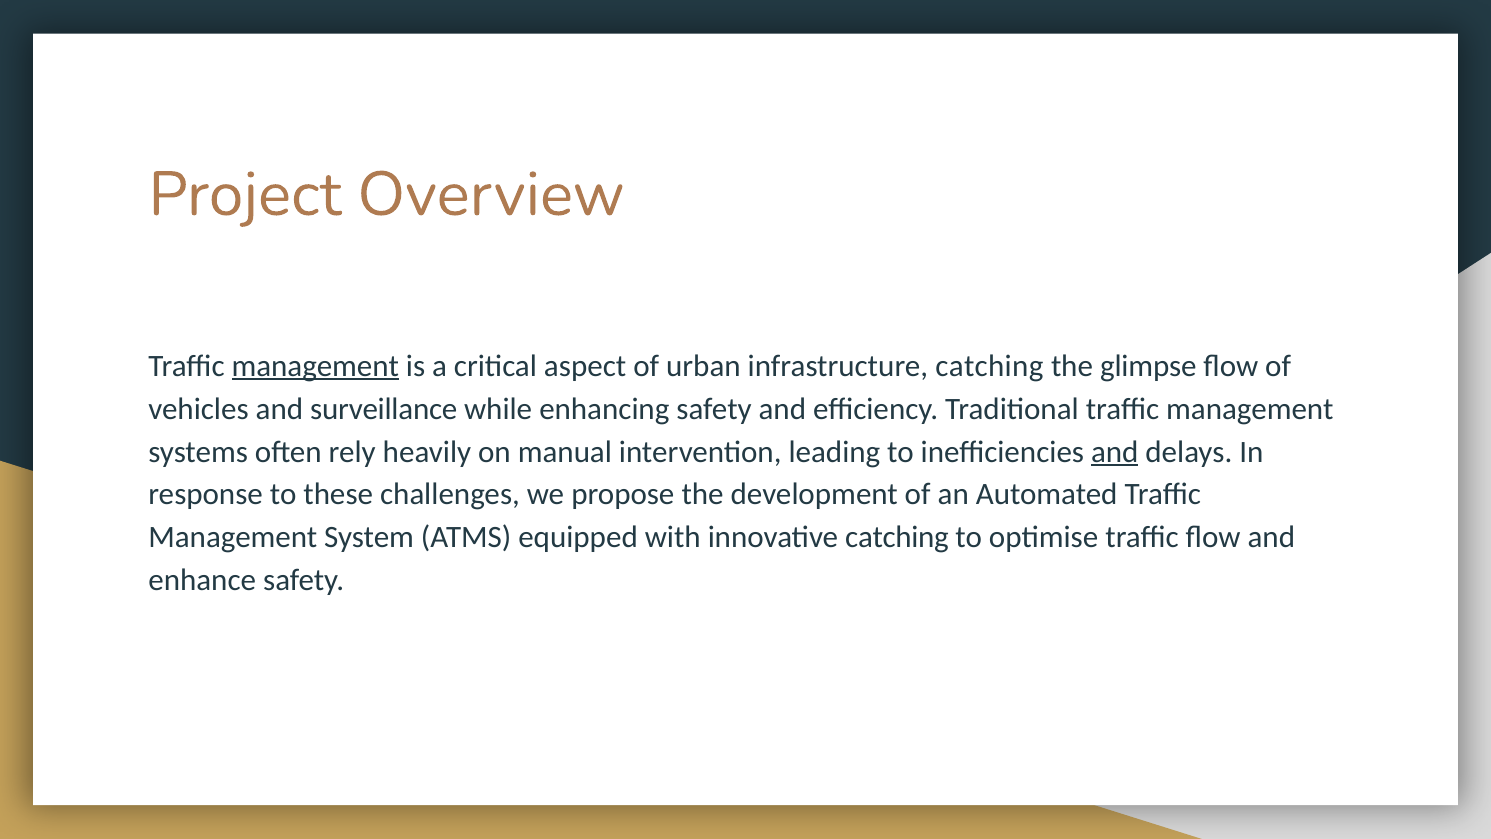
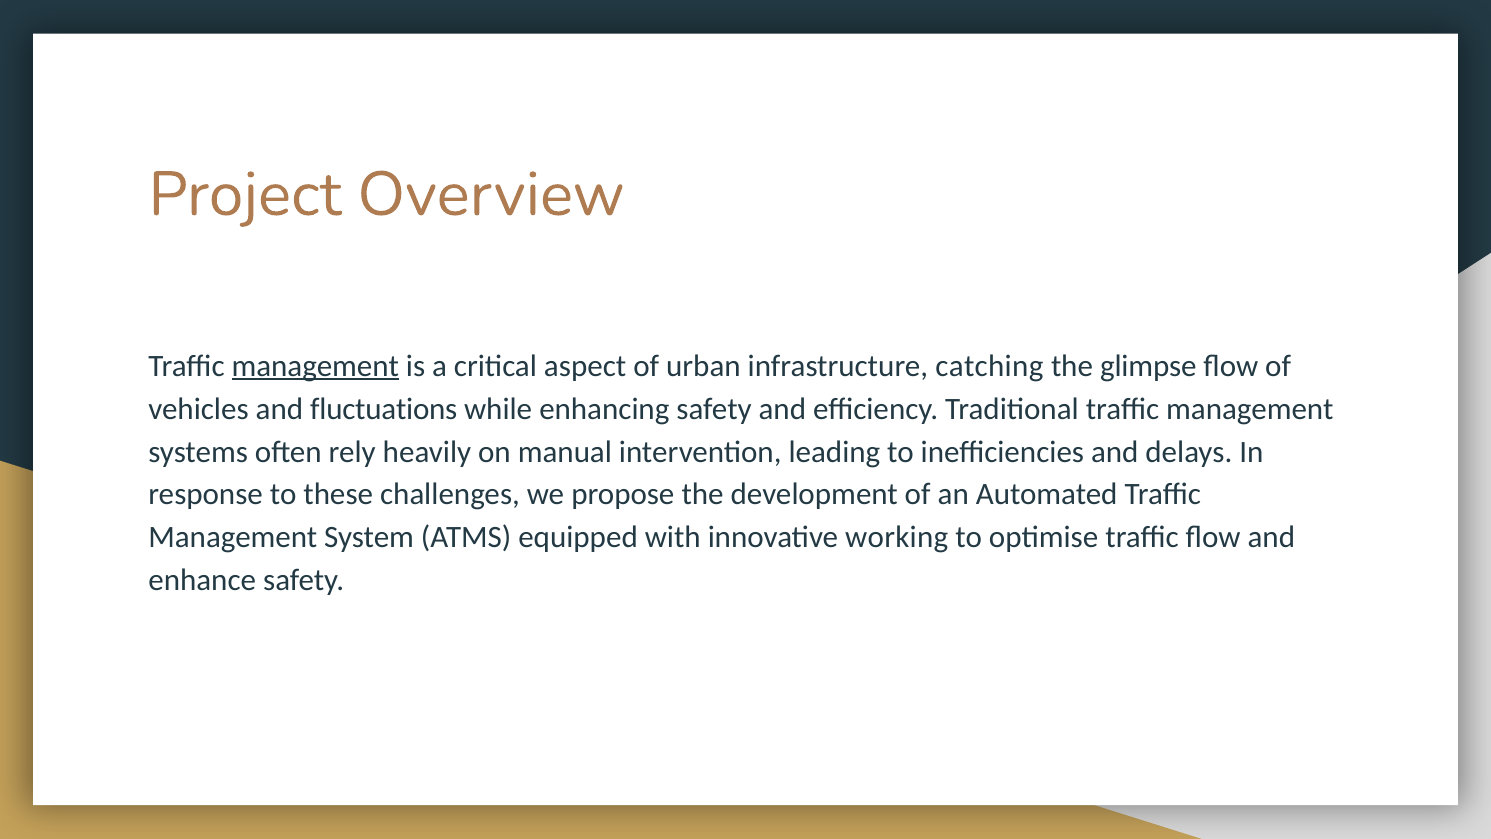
surveillance: surveillance -> fluctuations (384, 409)
and underline: present -> none (1115, 452)
innovative catching: catching -> working (897, 537)
